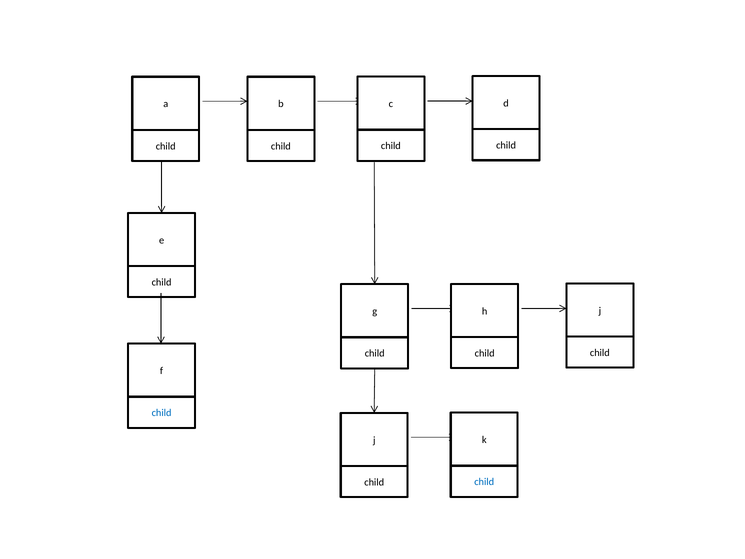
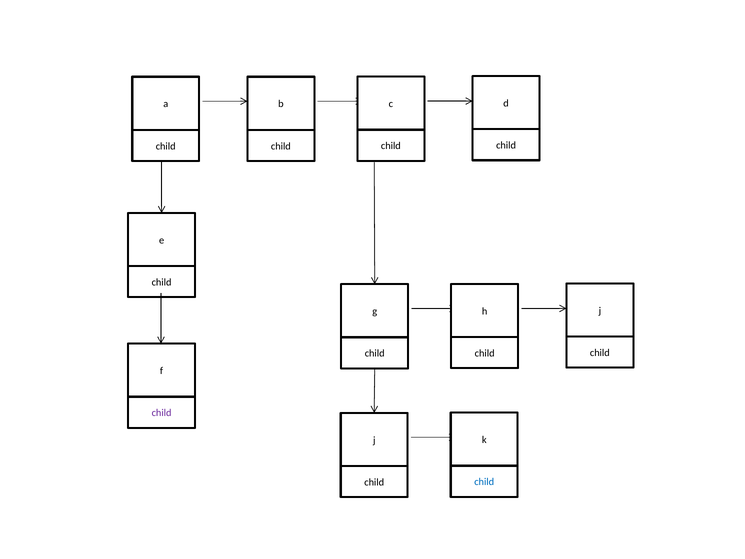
child colour: blue -> purple (162, 413)
